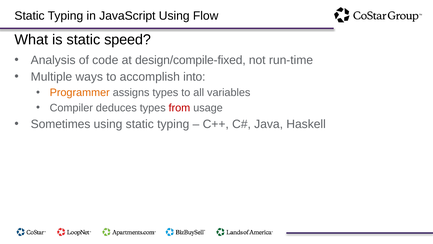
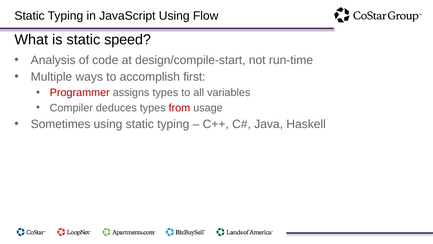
design/compile-fixed: design/compile-fixed -> design/compile-start (190, 60)
into: into -> first (194, 77)
Programmer colour: orange -> red (80, 93)
